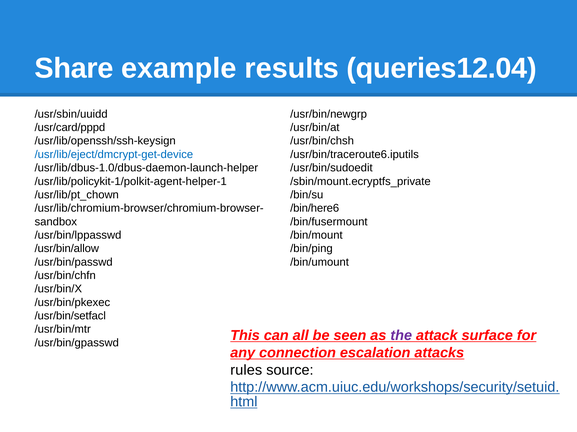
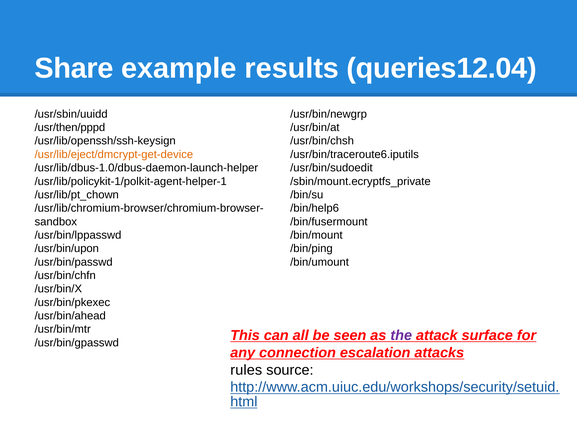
/usr/card/pppd: /usr/card/pppd -> /usr/then/pppd (70, 128)
/usr/lib/eject/dmcrypt-get-device colour: blue -> orange (114, 155)
/bin/here6: /bin/here6 -> /bin/help6 (315, 209)
/usr/bin/allow: /usr/bin/allow -> /usr/bin/upon (67, 249)
/usr/bin/setfacl: /usr/bin/setfacl -> /usr/bin/ahead (70, 316)
